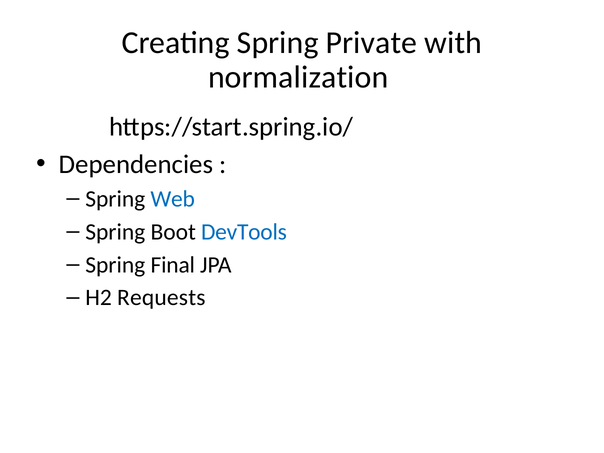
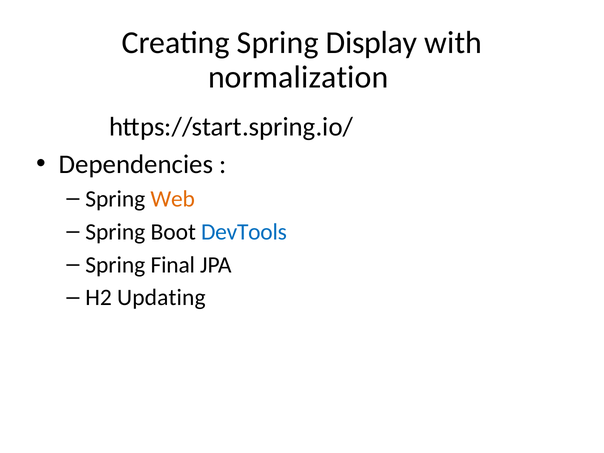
Private: Private -> Display (372, 43)
Web colour: blue -> orange (173, 199)
Requests: Requests -> Updating (161, 298)
